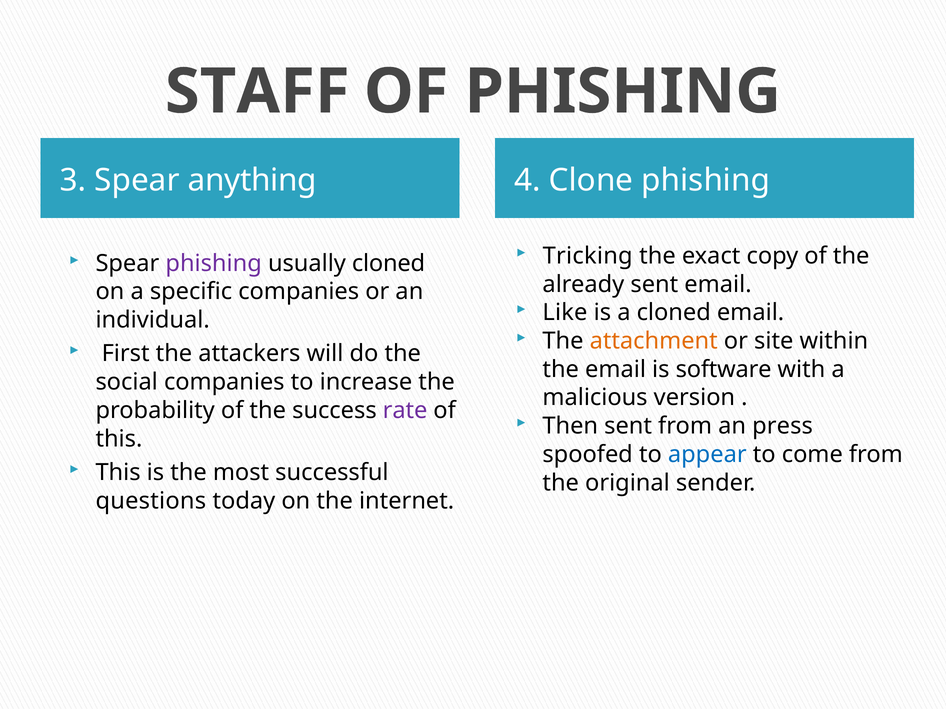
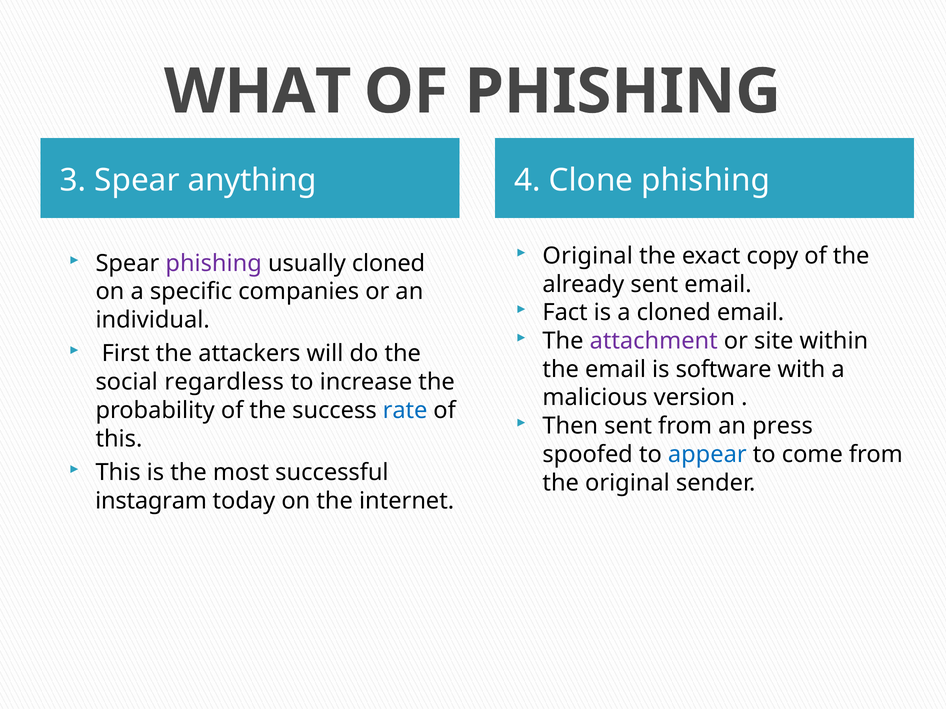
STAFF: STAFF -> WHAT (258, 92)
Tricking: Tricking -> Original (588, 256)
Like: Like -> Fact (565, 313)
attachment colour: orange -> purple (654, 341)
social companies: companies -> regardless (224, 382)
rate colour: purple -> blue (405, 411)
questions: questions -> instagram (151, 501)
